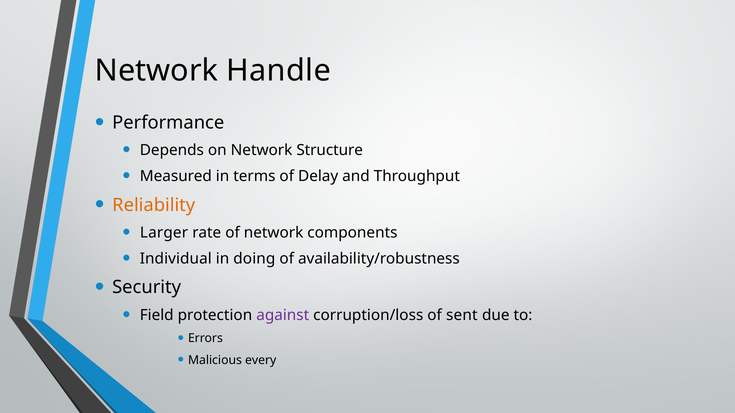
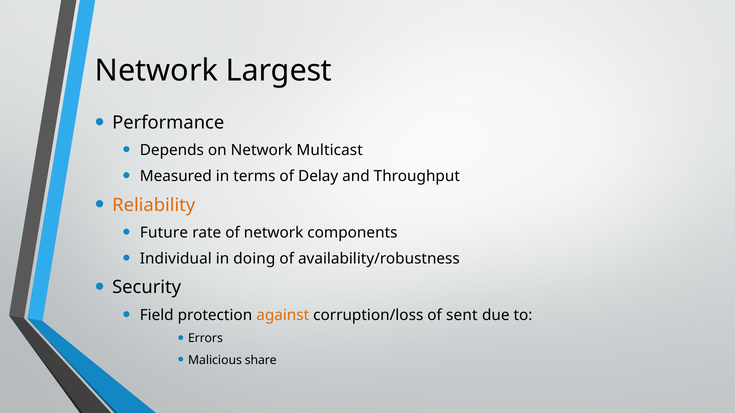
Handle: Handle -> Largest (279, 71)
Structure: Structure -> Multicast (330, 150)
Larger: Larger -> Future (164, 233)
against colour: purple -> orange (283, 315)
every: every -> share (261, 360)
